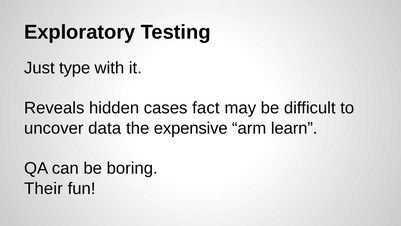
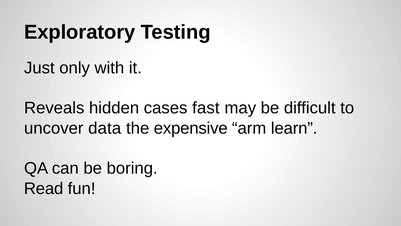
type: type -> only (75, 68)
fact: fact -> fast (206, 108)
Their: Their -> Read (44, 188)
